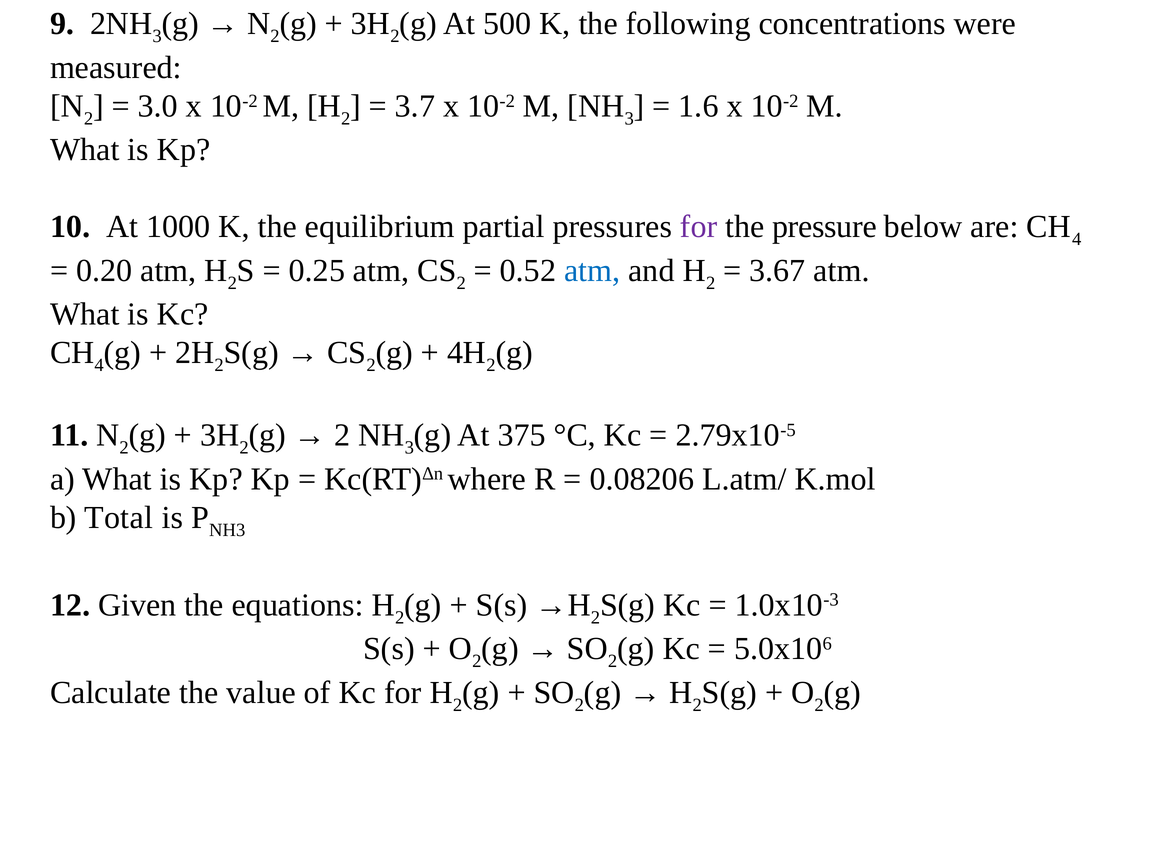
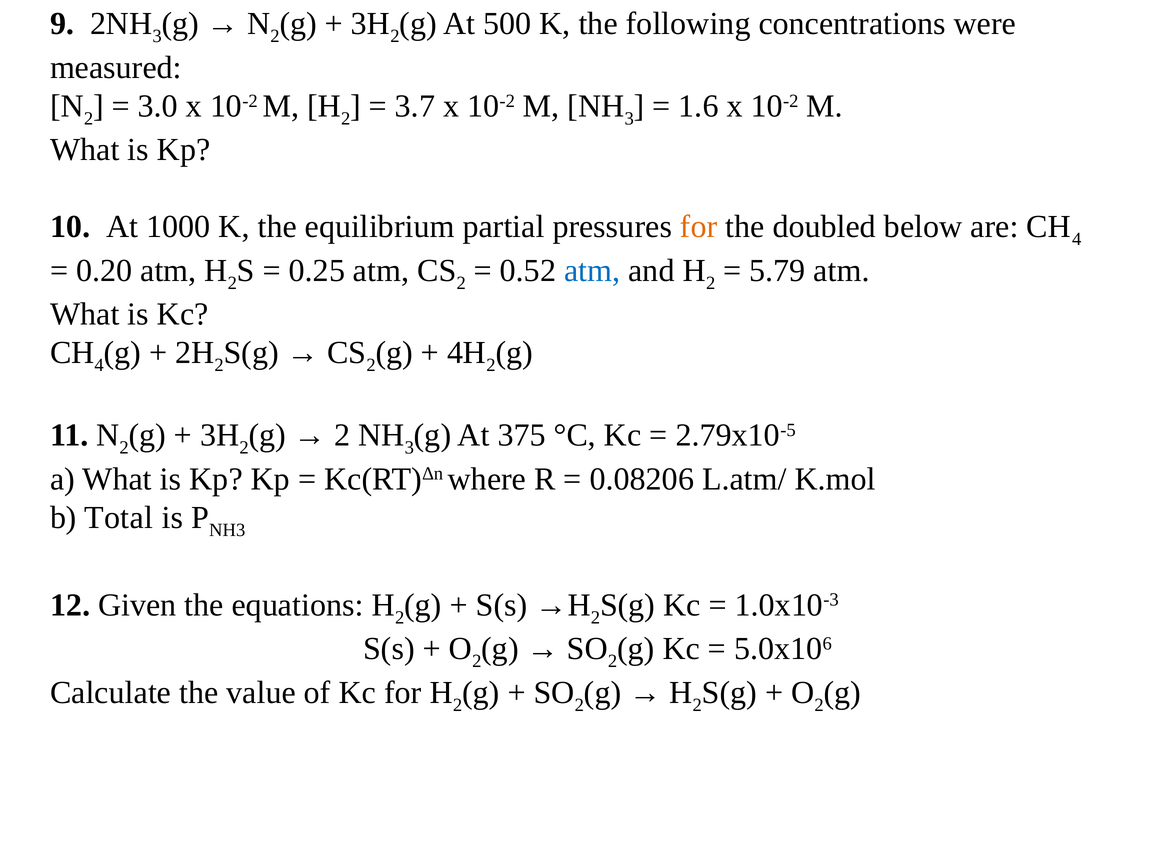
for colour: purple -> orange (699, 227)
pressure: pressure -> doubled (824, 227)
3.67: 3.67 -> 5.79 (777, 270)
